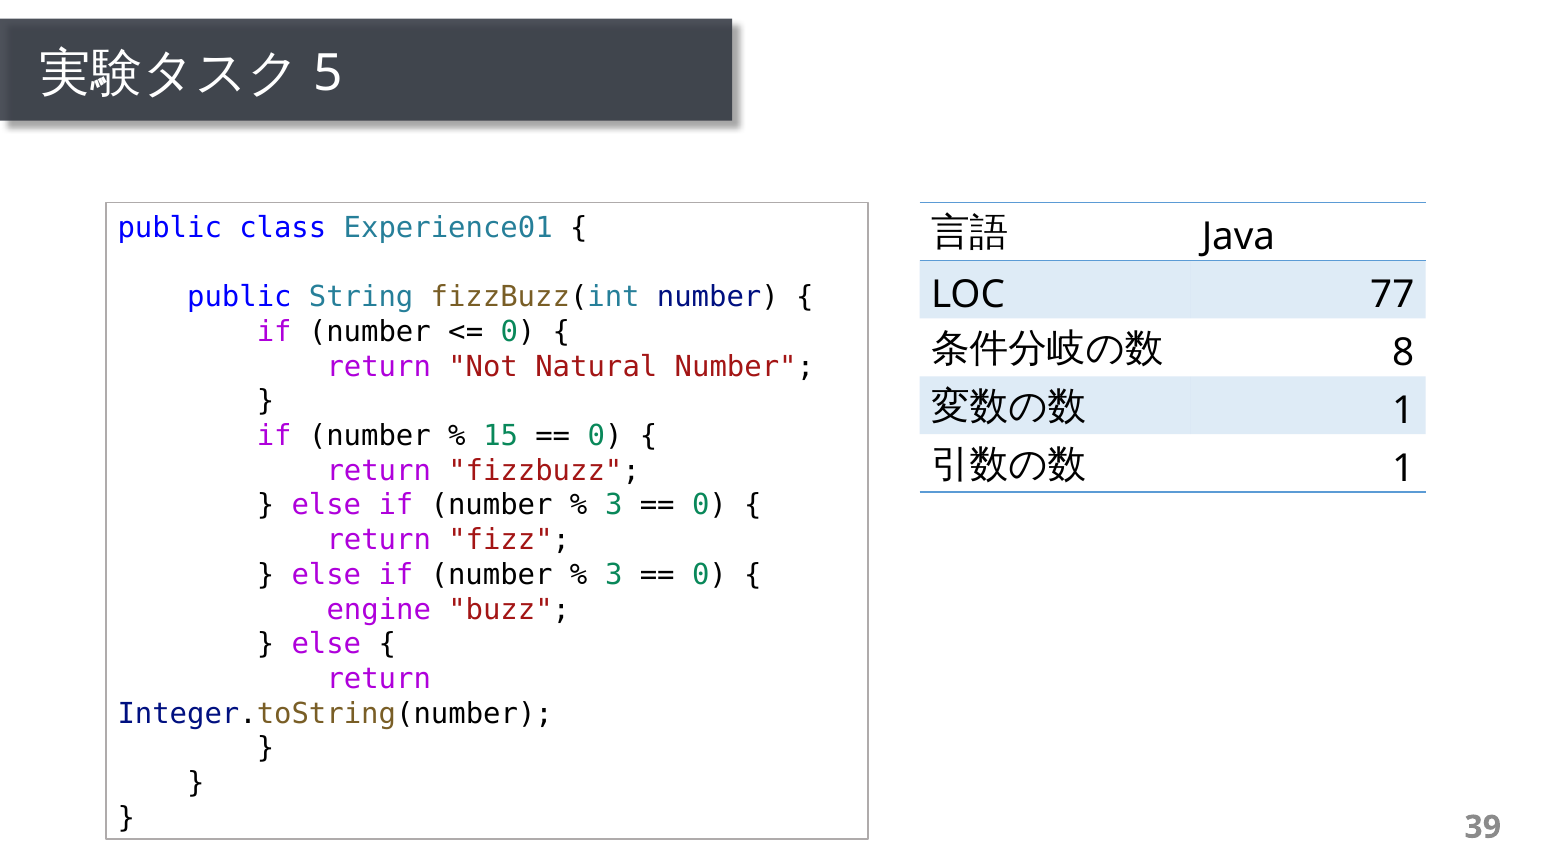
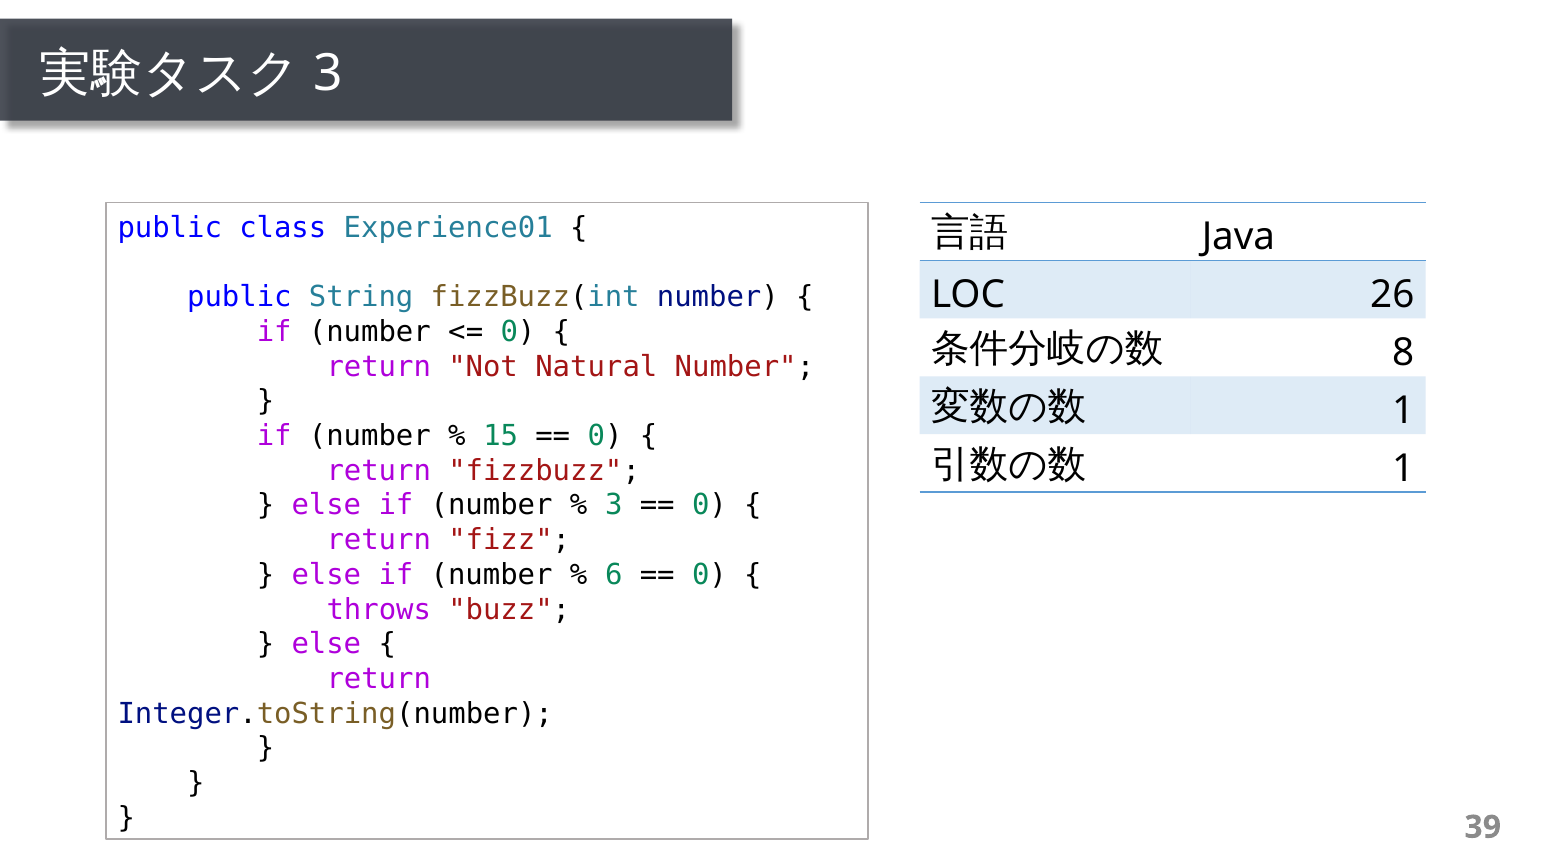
5: 5 -> 3 (328, 74)
77: 77 -> 26 (1392, 295)
3: 3 -> 6 (614, 575)
engine: engine -> throws (379, 610)
